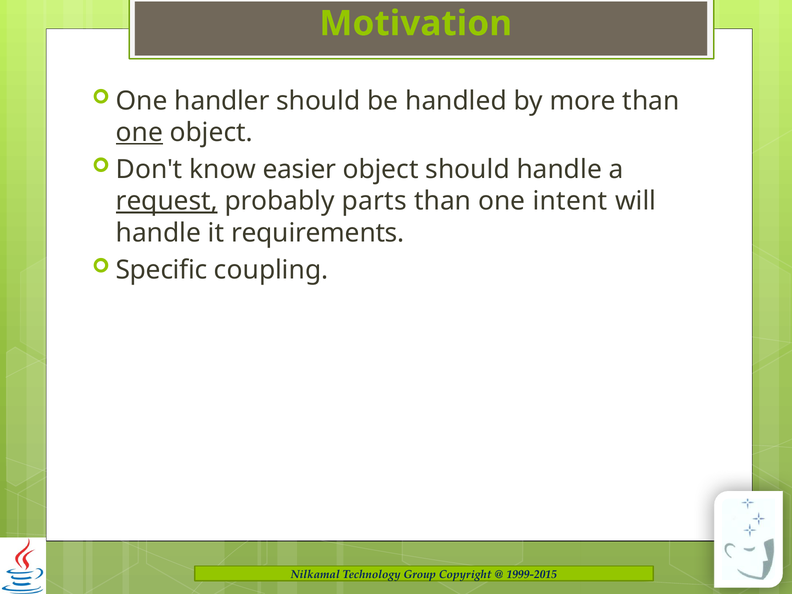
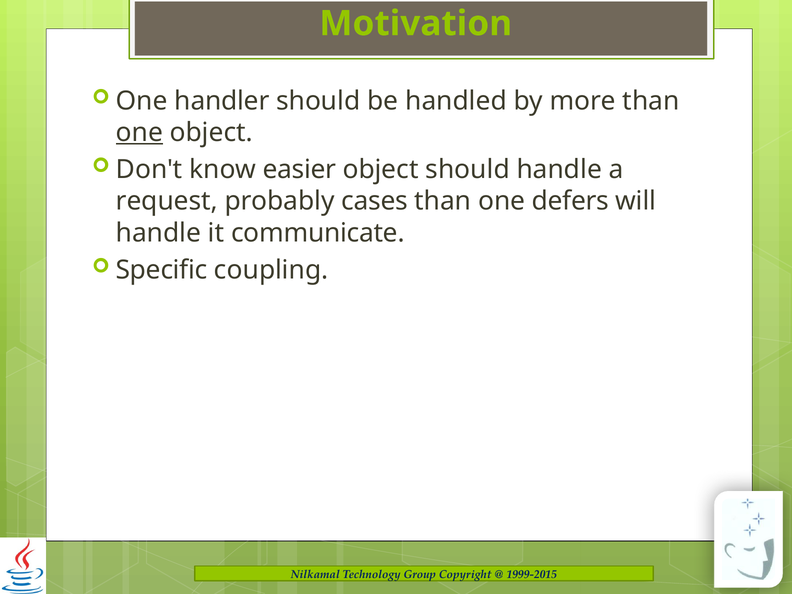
request underline: present -> none (167, 201)
parts: parts -> cases (375, 201)
intent: intent -> defers (570, 201)
requirements: requirements -> communicate (318, 233)
